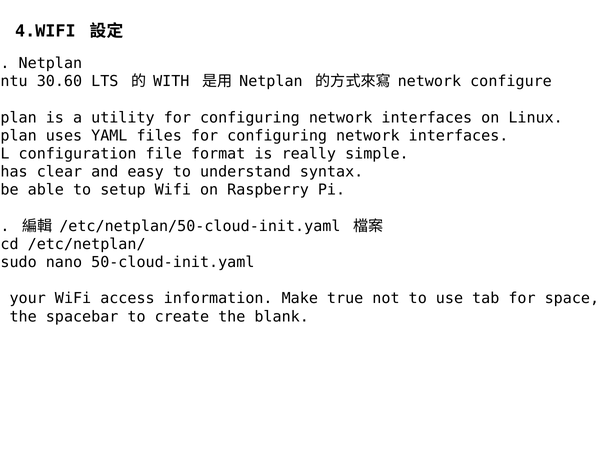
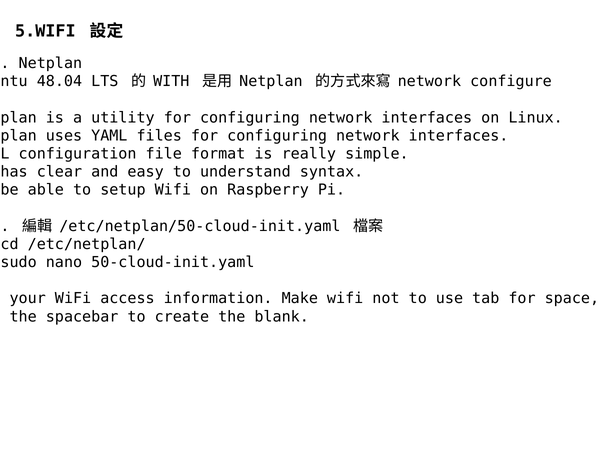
4.WIFI: 4.WIFI -> 5.WIFI (45, 31)
30.60: 30.60 -> 48.04 (59, 82)
Make true: true -> wifi (345, 299)
